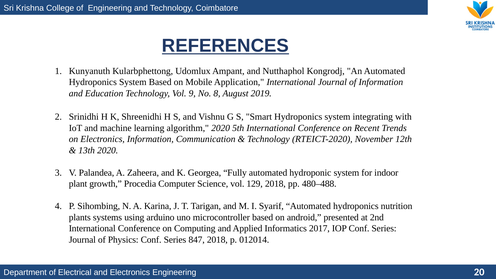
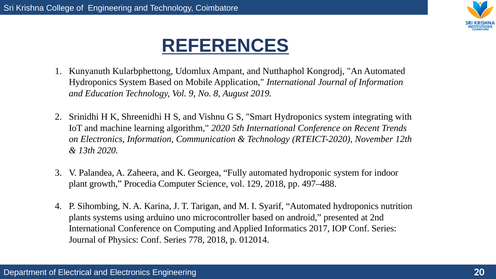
480–488: 480–488 -> 497–488 (319, 184)
847: 847 -> 778 (197, 240)
